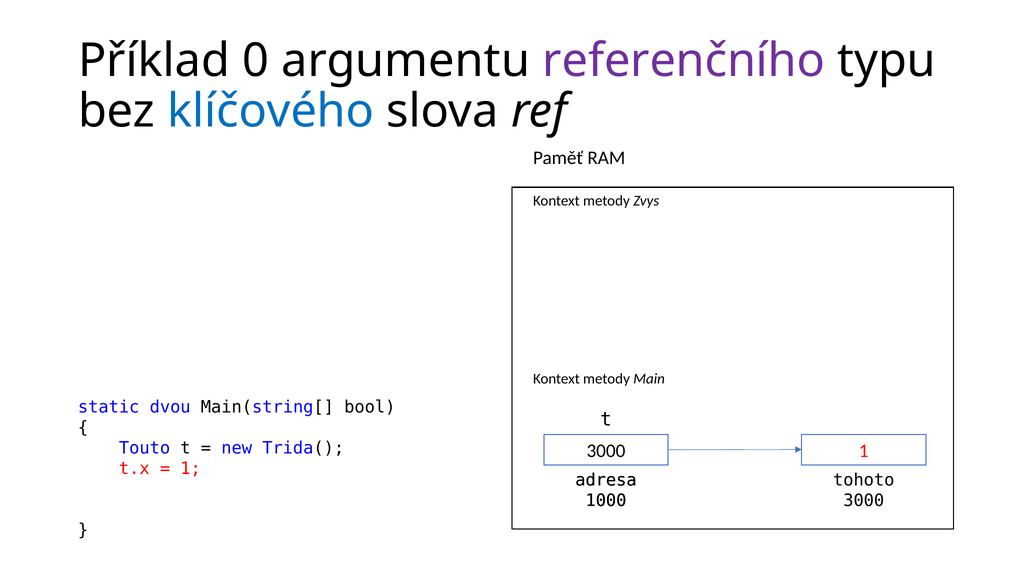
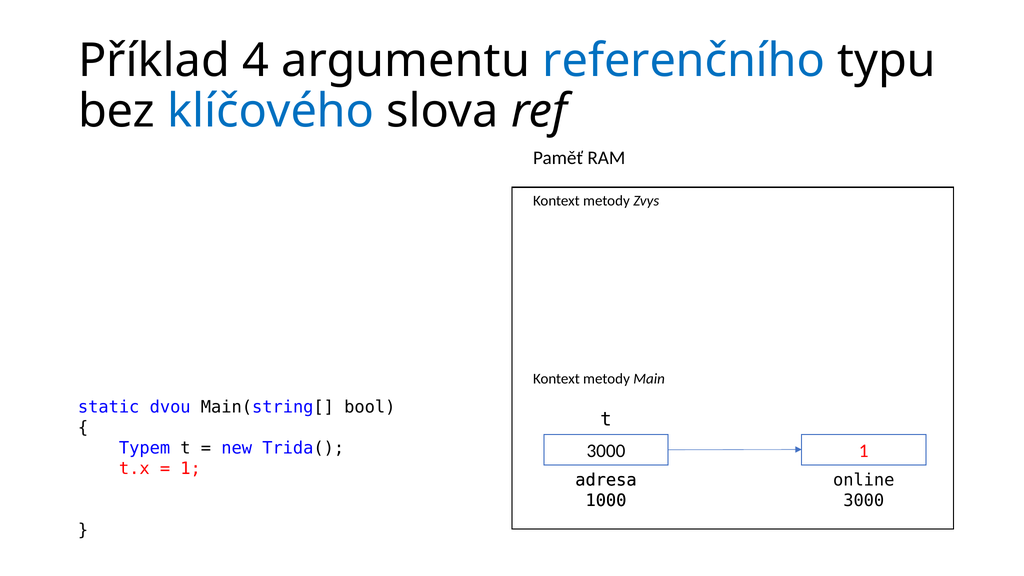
0: 0 -> 4 (256, 61)
referenčního colour: purple -> blue (684, 61)
Touto: Touto -> Typem (145, 448)
tohoto: tohoto -> online (864, 480)
